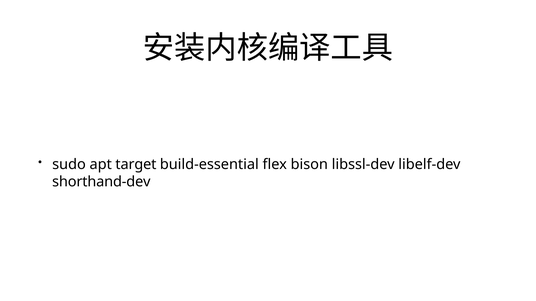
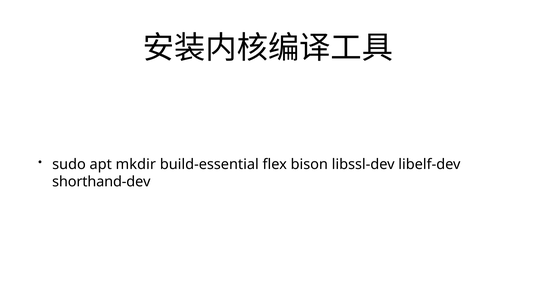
target: target -> mkdir (136, 165)
